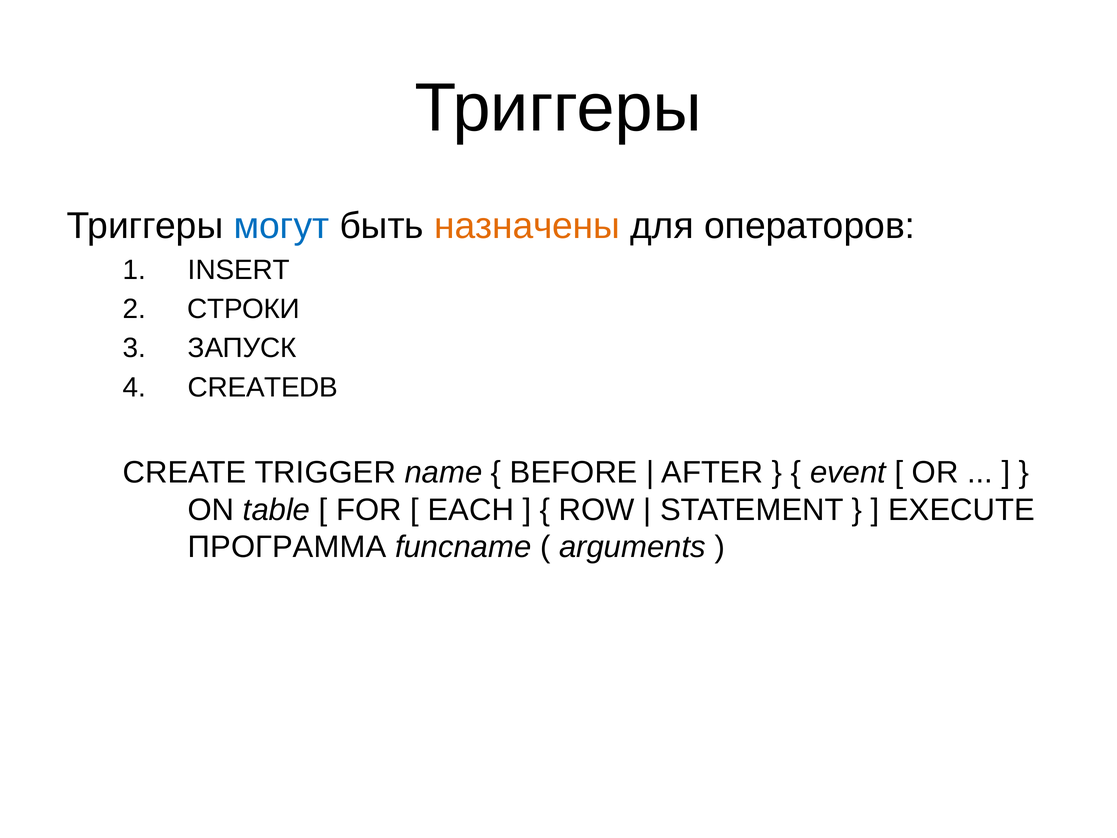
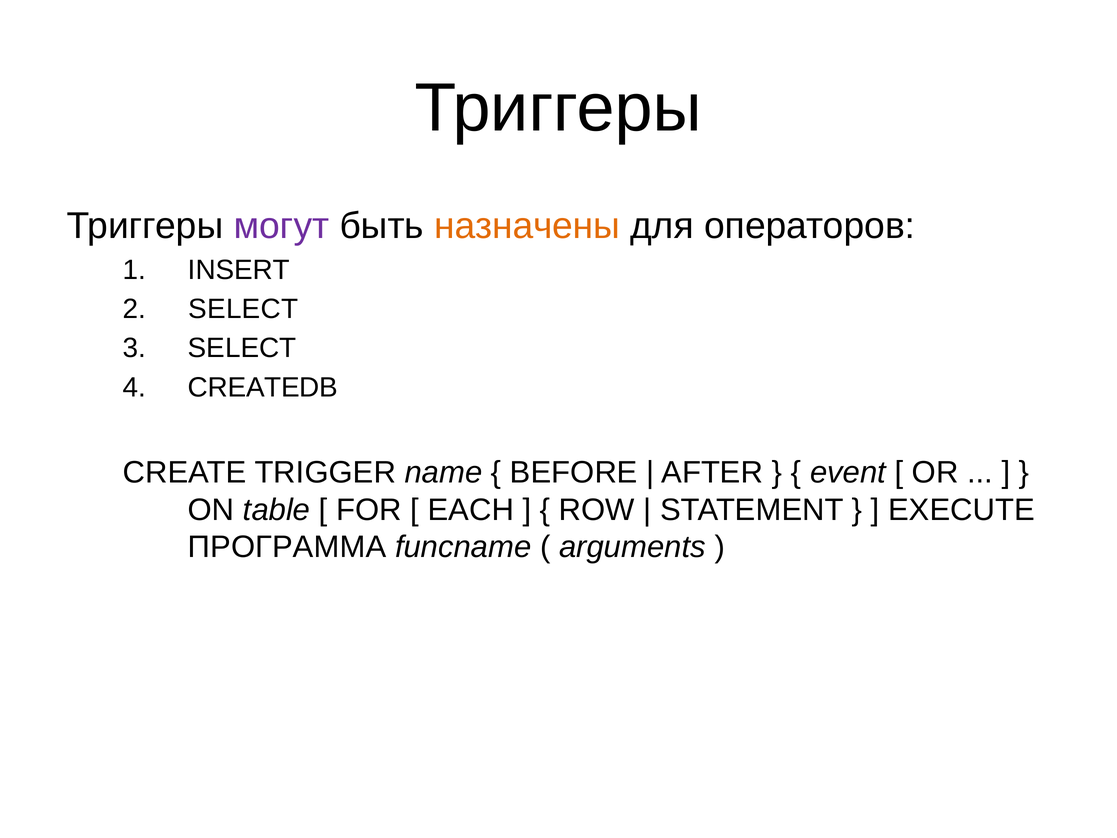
могут colour: blue -> purple (281, 226)
СТРОКИ: СТРОКИ -> SELECT (243, 309)
ЗАПУСК: ЗАПУСК -> SELECT (242, 348)
